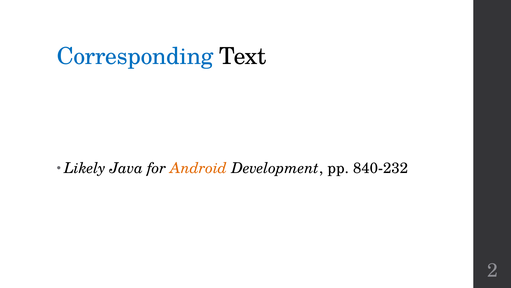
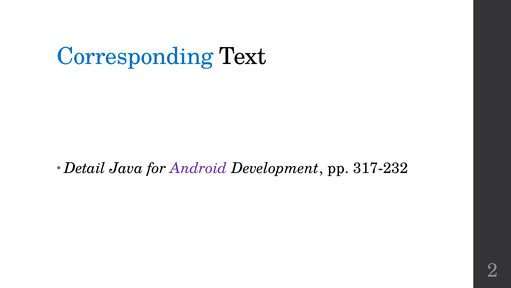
Likely: Likely -> Detail (85, 168)
Android colour: orange -> purple (199, 168)
840-232: 840-232 -> 317-232 (381, 168)
